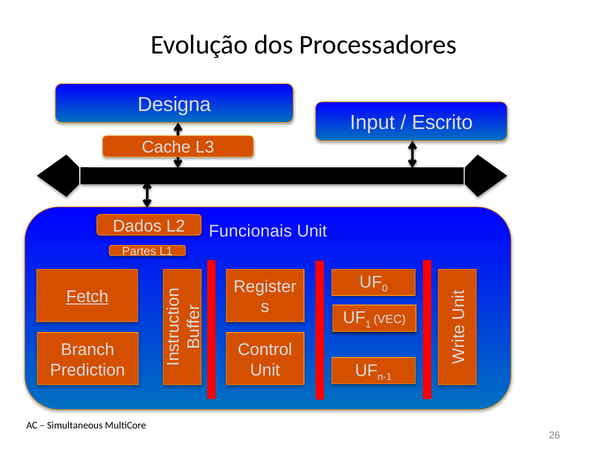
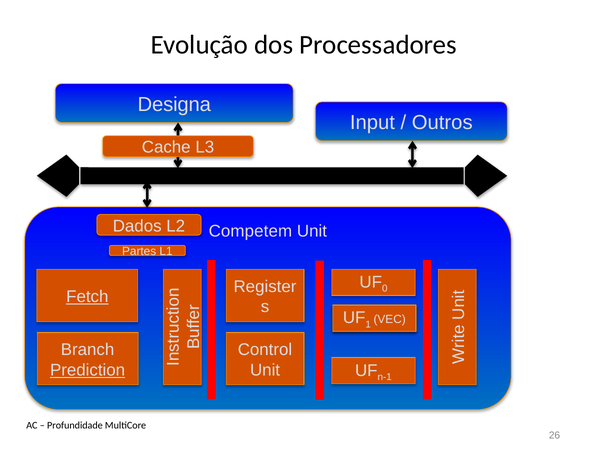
Escrito: Escrito -> Outros (442, 123)
Funcionais: Funcionais -> Competem (250, 231)
Prediction underline: none -> present (88, 370)
Simultaneous: Simultaneous -> Profundidade (75, 425)
